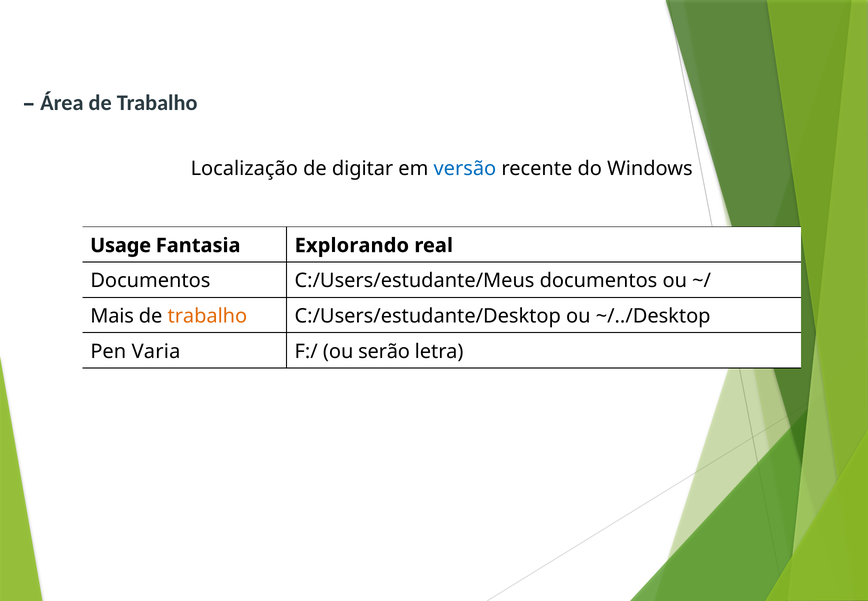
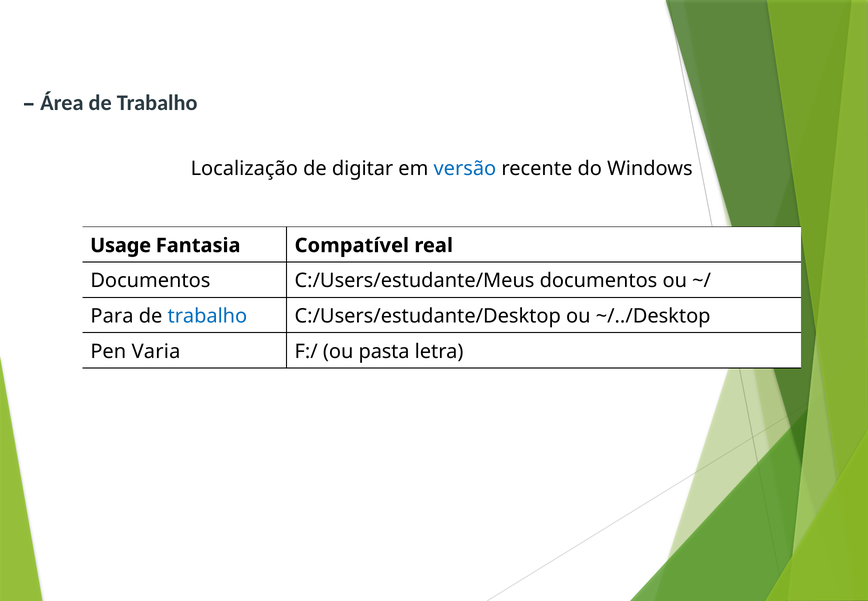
Explorando: Explorando -> Compatível (352, 245)
Mais: Mais -> Para (112, 316)
trabalho colour: orange -> blue (207, 316)
serão: serão -> pasta (384, 351)
